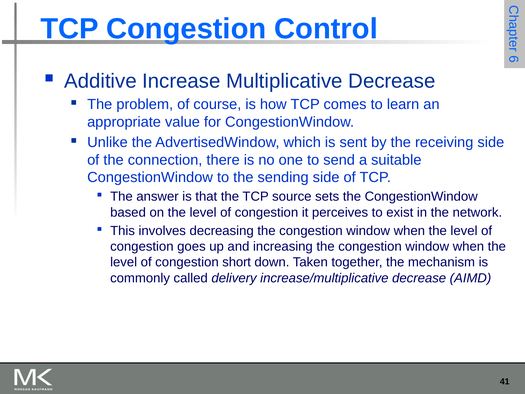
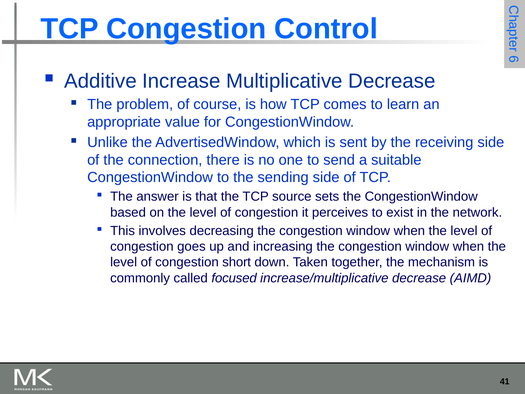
delivery: delivery -> focused (234, 278)
